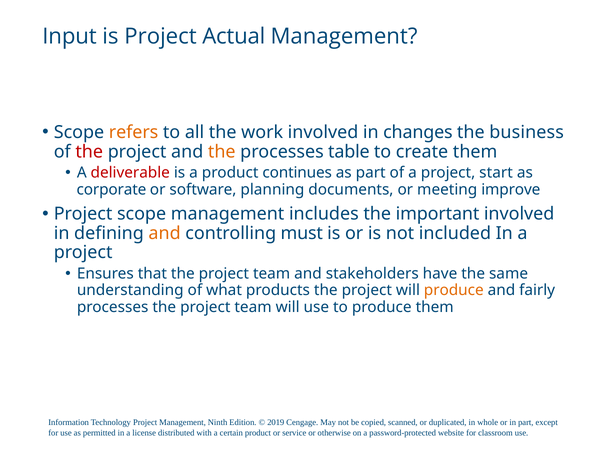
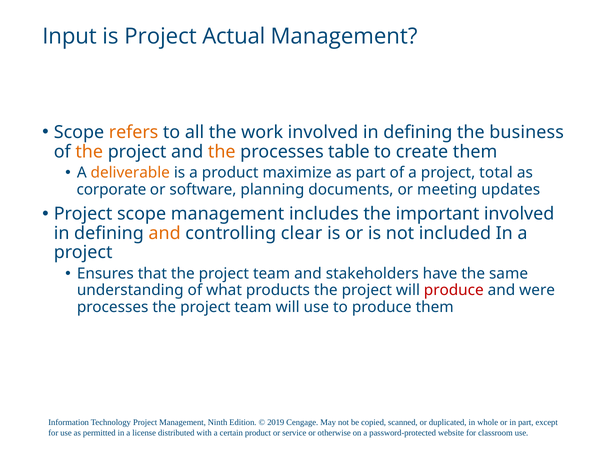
work involved in changes: changes -> defining (418, 132)
the colour: red -> orange (89, 152)
deliverable colour: red -> orange (130, 173)
continues: continues -> maximize (297, 173)
start: start -> total (496, 173)
improve: improve -> updates (511, 190)
must: must -> clear (302, 233)
produce colour: orange -> red (454, 290)
fairly: fairly -> were (537, 290)
